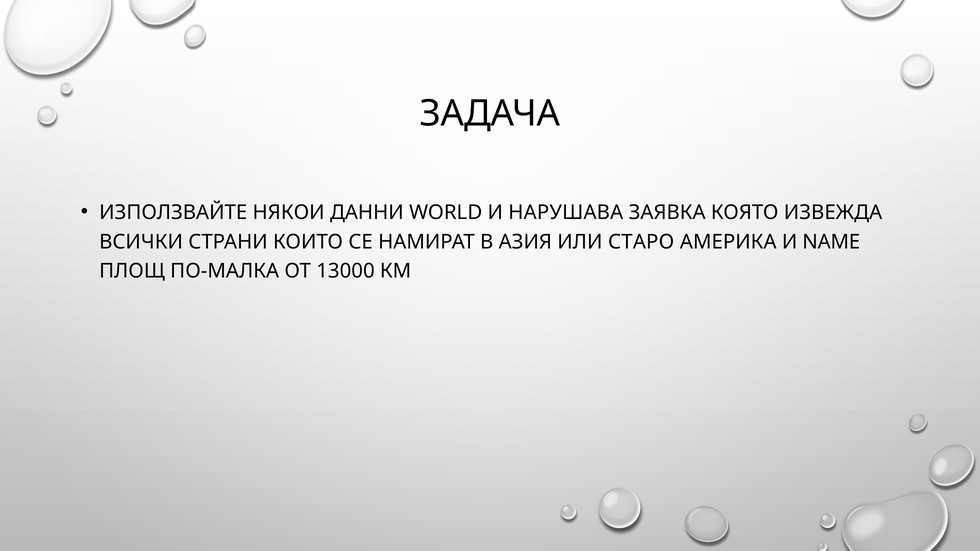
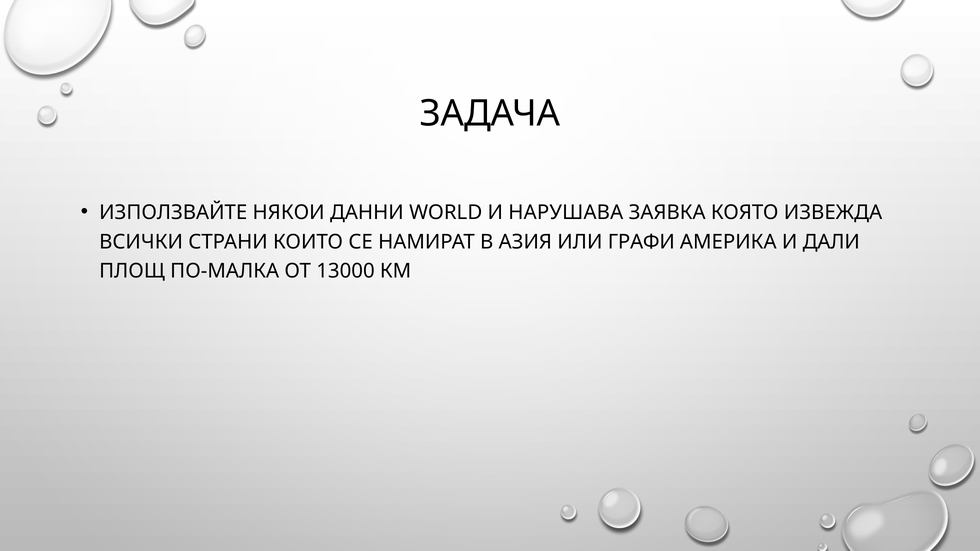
СТАРО: СТАРО -> ГРАФИ (641, 242)
NAME: NAME -> ДАЛИ (831, 242)
